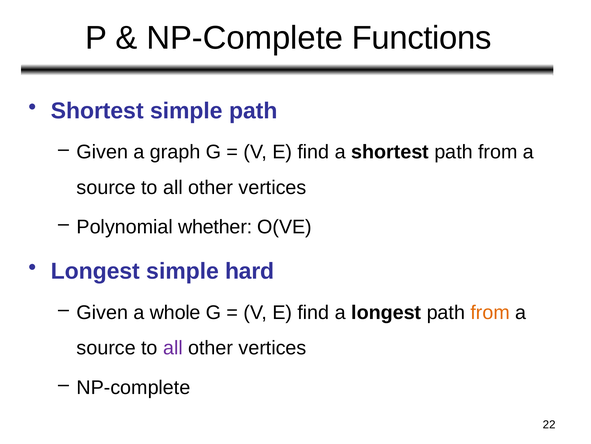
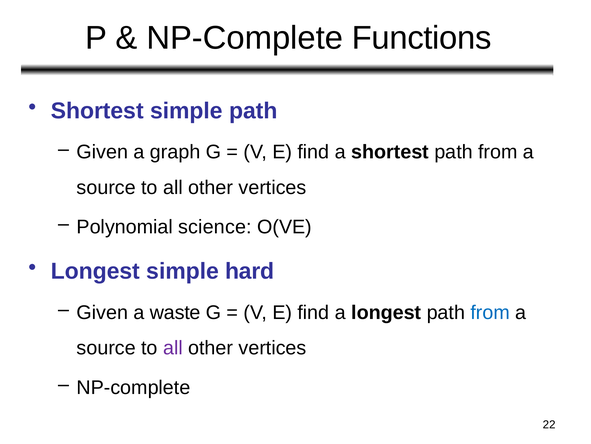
whether: whether -> science (215, 227)
whole: whole -> waste (175, 312)
from colour: orange -> blue (490, 312)
